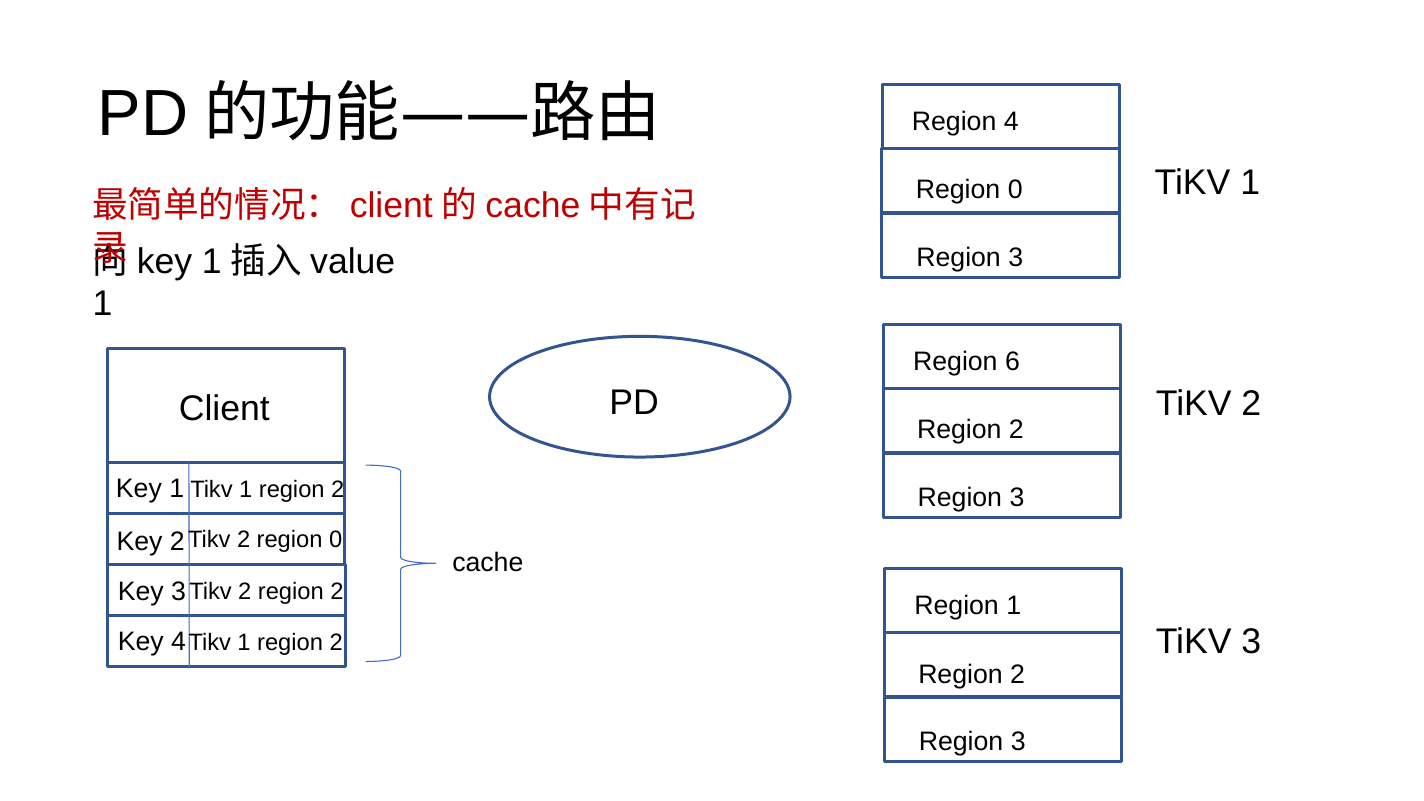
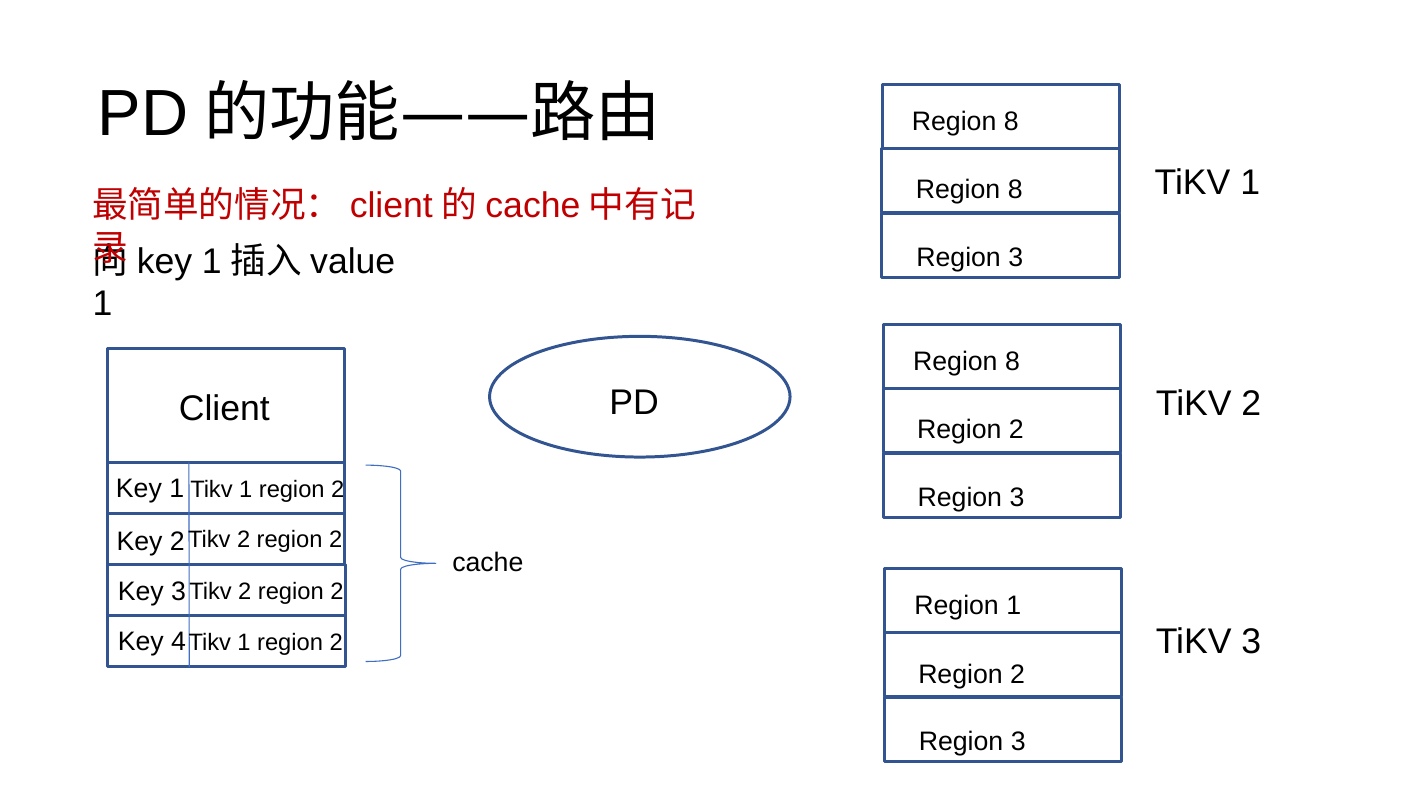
4: 4 -> 8 (1011, 122)
0: 0 -> 8 (1015, 190)
6: 6 -> 8 (1013, 362)
0: 0 -> 2 (336, 540)
